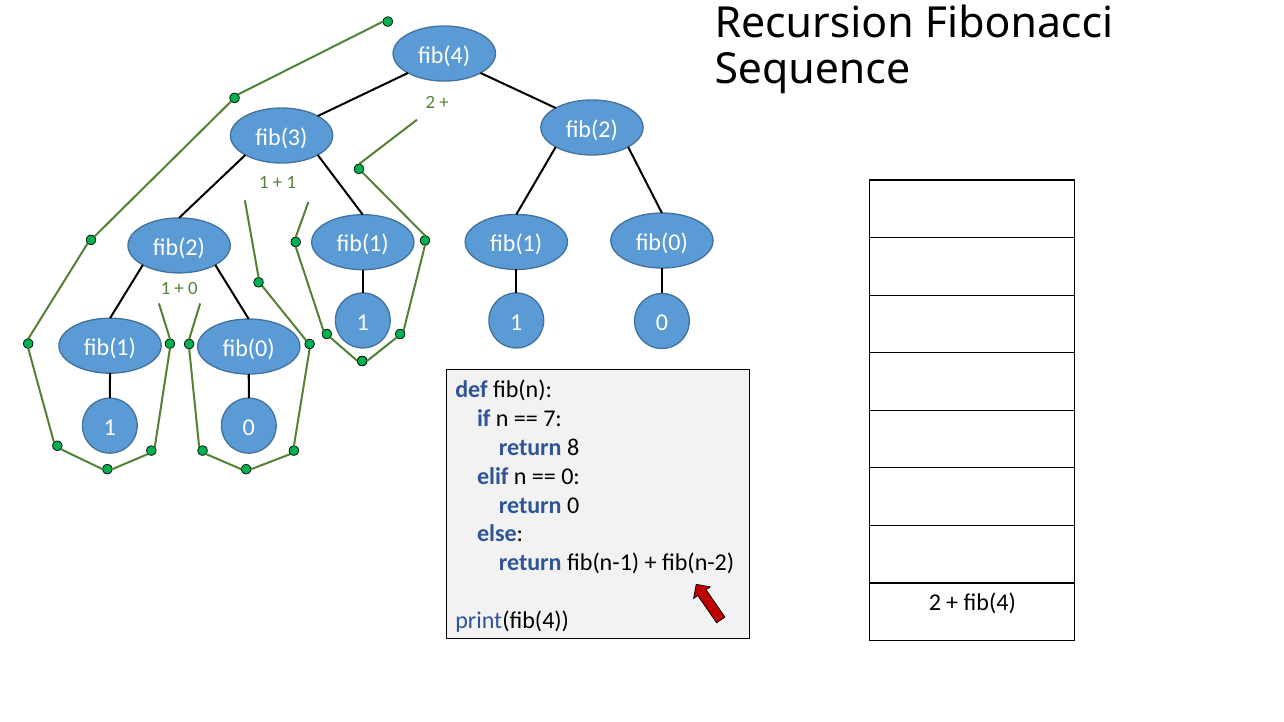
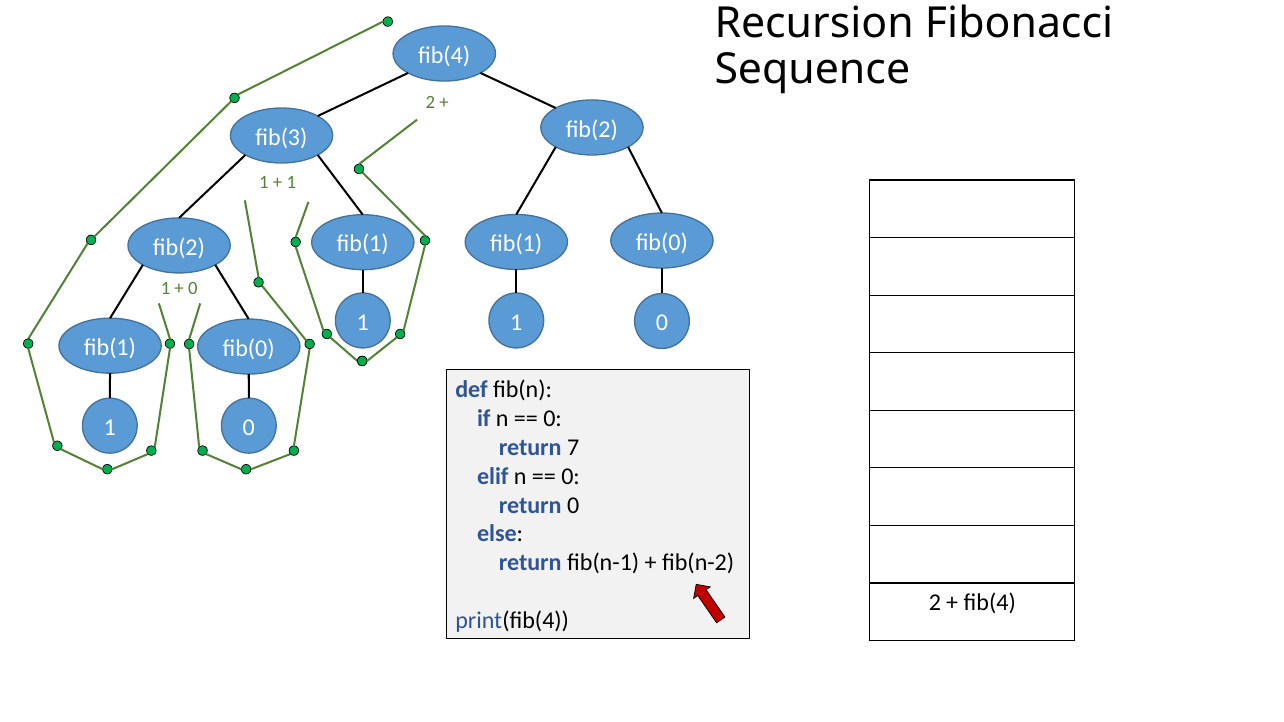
7: 7 -> 0 (553, 419)
8: 8 -> 7 (573, 448)
